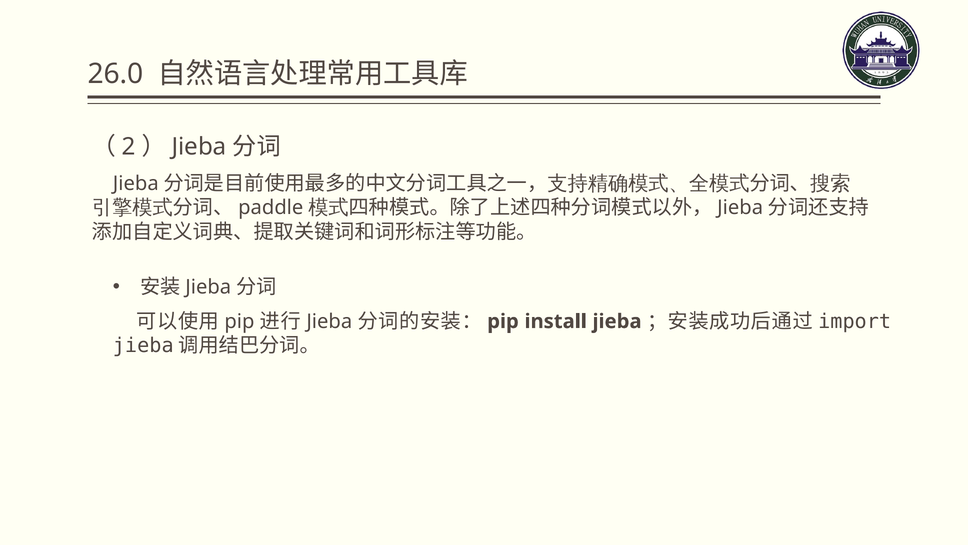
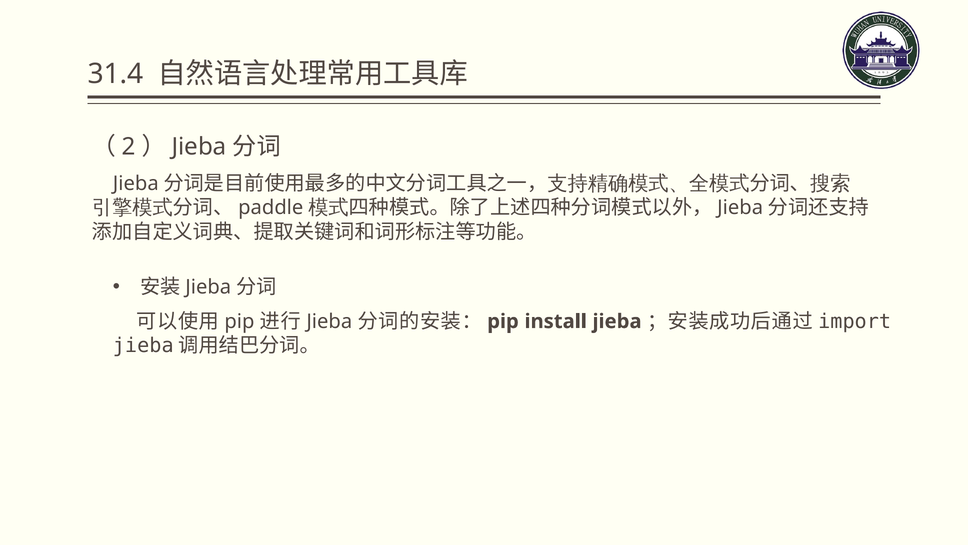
26.0: 26.0 -> 31.4 (116, 74)
